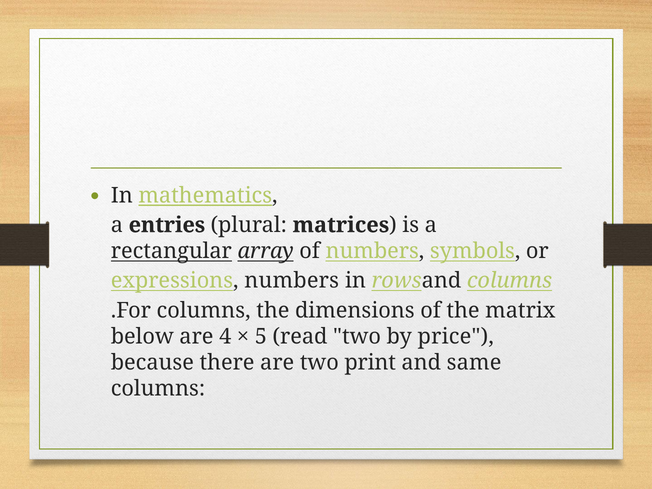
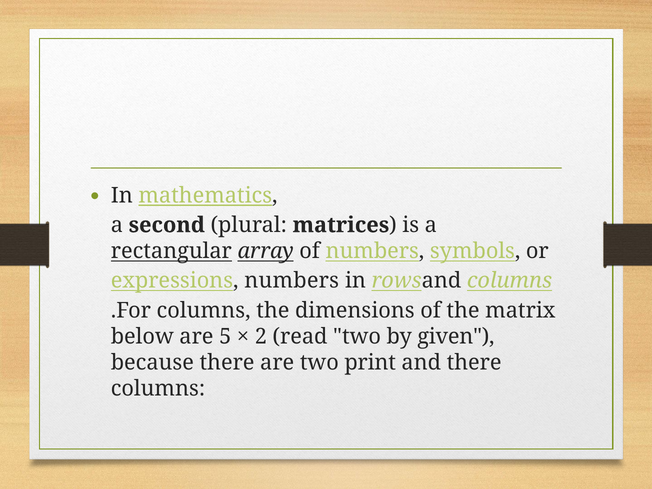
entries: entries -> second (167, 225)
4: 4 -> 5 (225, 337)
5: 5 -> 2 (261, 337)
price: price -> given (456, 337)
and same: same -> there (474, 363)
